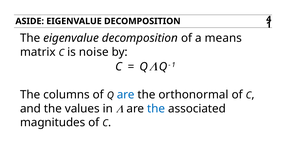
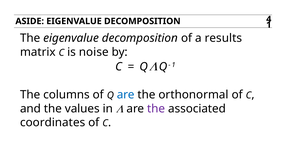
means: means -> results (223, 38)
the colour: blue -> purple (156, 109)
magnitudes: magnitudes -> coordinates (53, 123)
